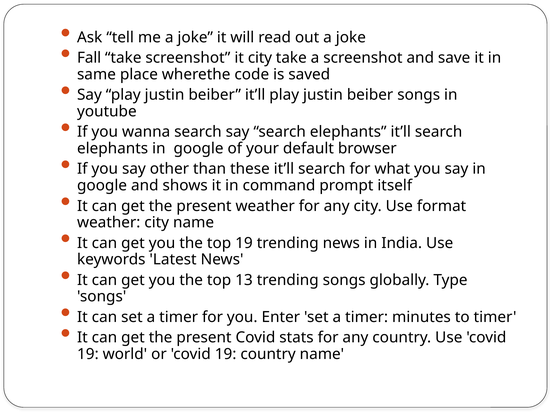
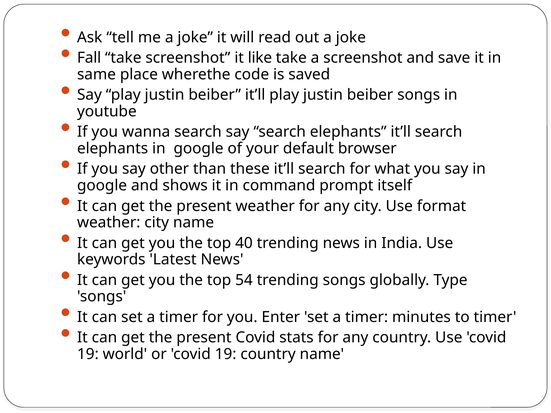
it city: city -> like (260, 58)
top 19: 19 -> 40 (244, 243)
13: 13 -> 54 (244, 280)
